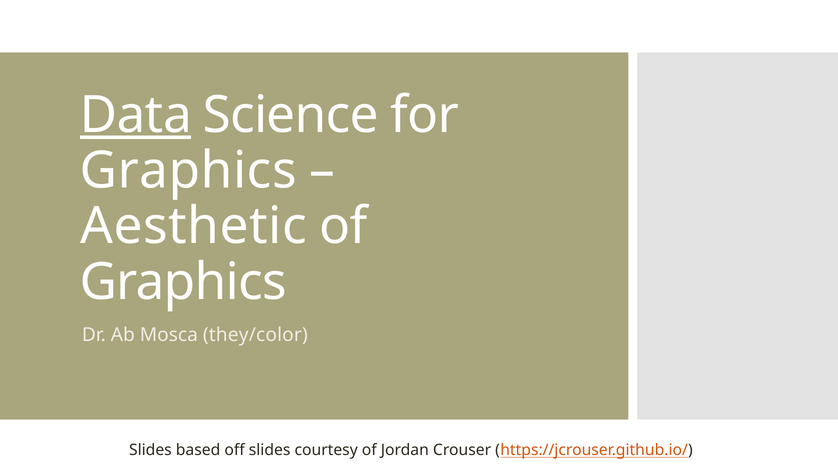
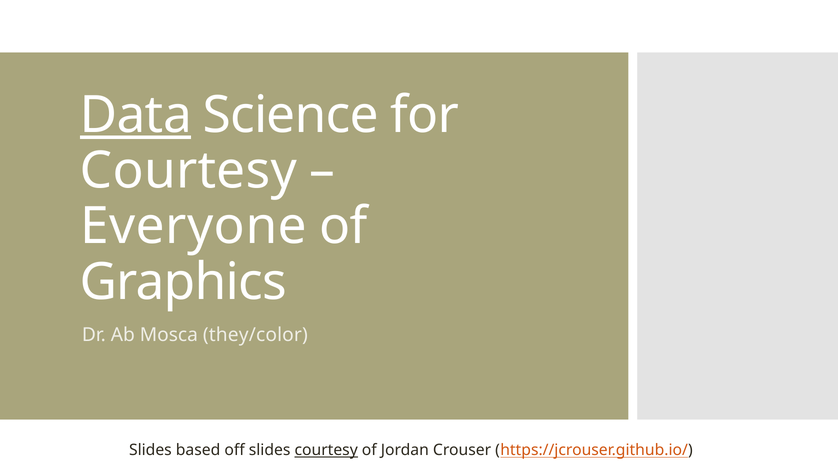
Graphics: Graphics -> Courtesy (188, 171)
Aesthetic: Aesthetic -> Everyone (194, 226)
courtesy underline: none -> present (326, 450)
